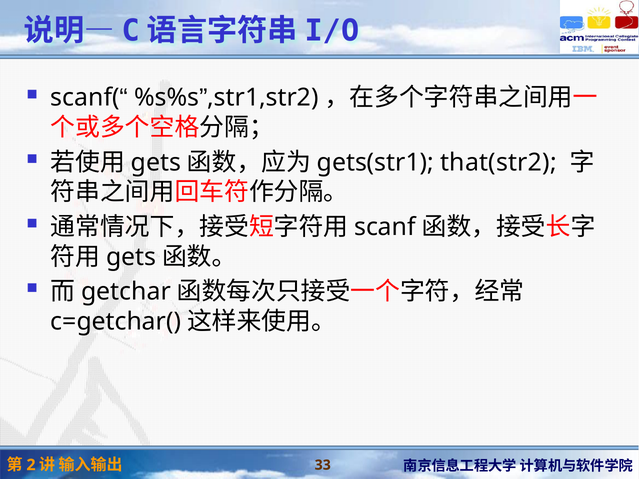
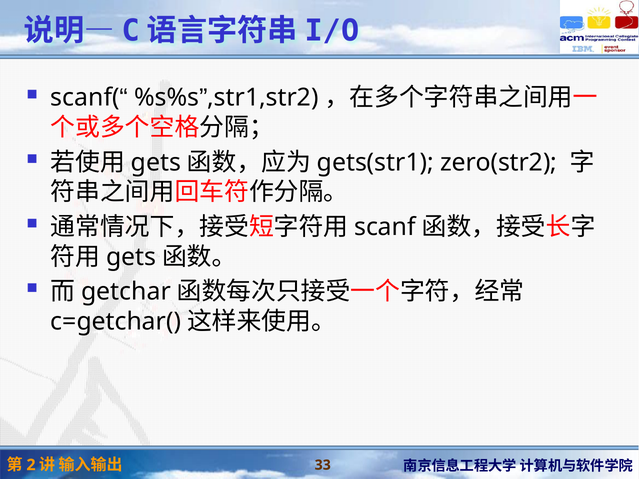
that(str2: that(str2 -> zero(str2 (499, 162)
